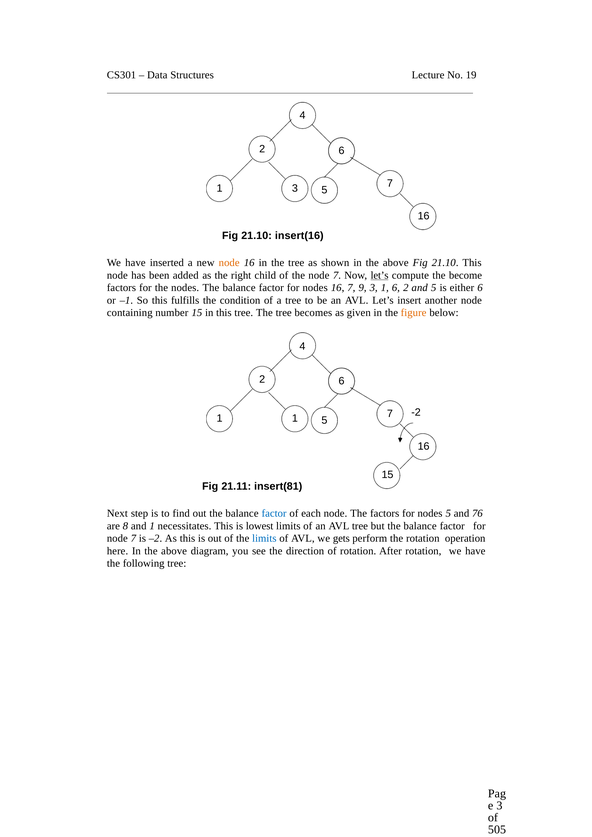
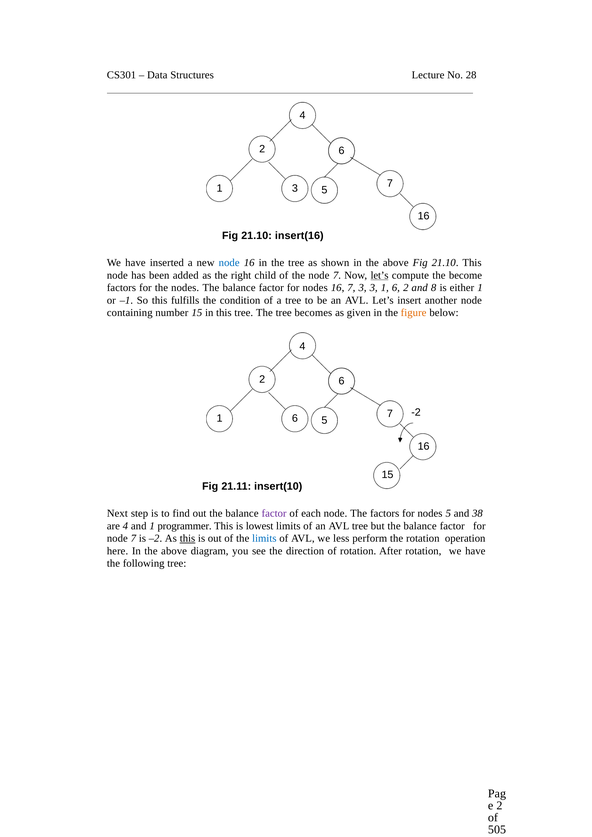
19: 19 -> 28 (471, 75)
node colour: orange -> blue (229, 263)
7 9: 9 -> 3 (363, 288)
and 5: 5 -> 8 (434, 288)
either 6: 6 -> 1 (480, 288)
1: 1 -> 6 (295, 419)
insert(81: insert(81 -> insert(10 (278, 487)
factor colour: blue -> purple (274, 514)
76: 76 -> 38 (477, 514)
are 8: 8 -> 4 (125, 526)
necessitates: necessitates -> programmer (185, 526)
this underline: none -> present (187, 539)
gets: gets -> less (341, 539)
3: 3 -> 2 (499, 806)
